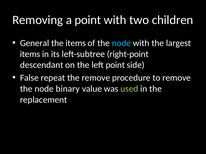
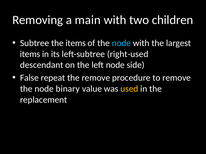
a point: point -> main (88, 20)
General: General -> Subtree (35, 43)
right-point: right-point -> right-used (128, 54)
left point: point -> node (115, 65)
used colour: light green -> yellow (129, 89)
